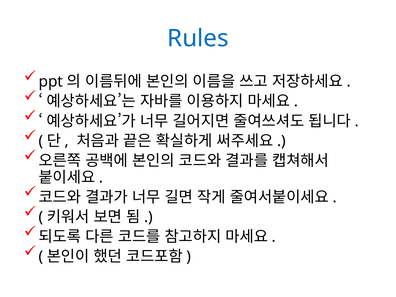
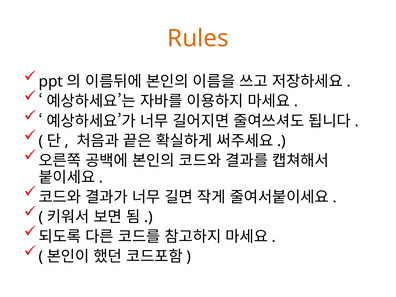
Rules colour: blue -> orange (198, 38)
